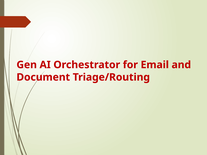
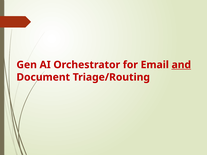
and underline: none -> present (181, 65)
